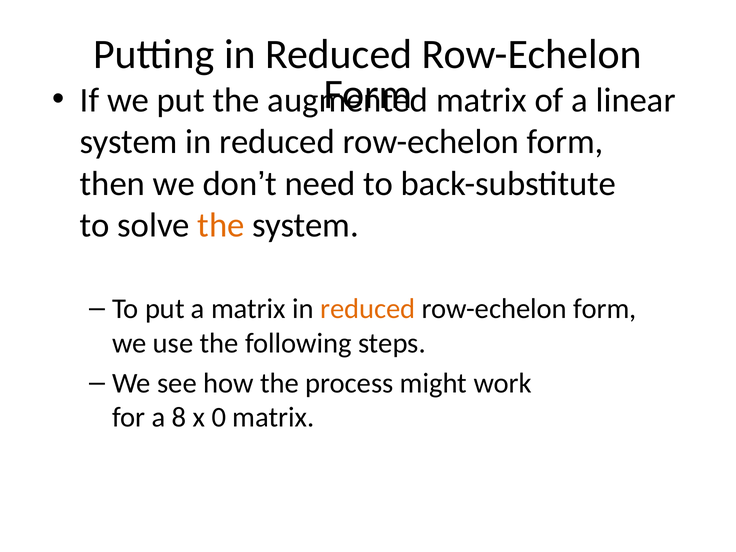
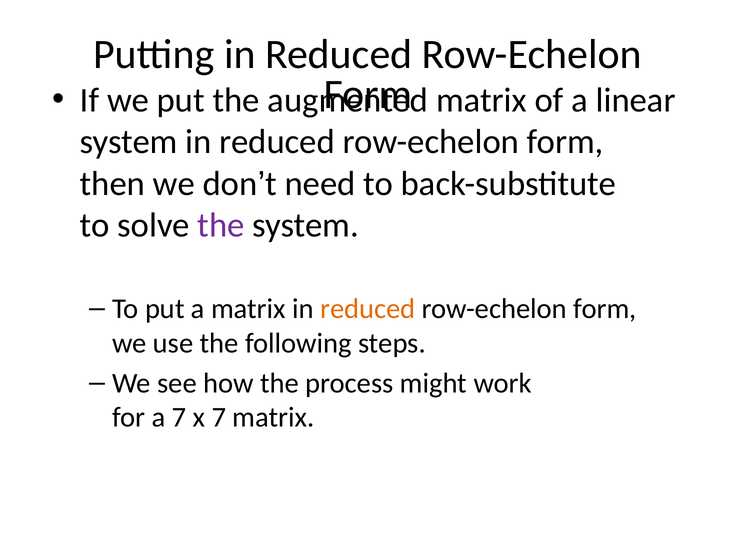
the colour: orange -> purple (221, 225)
a 8: 8 -> 7 (179, 418)
x 0: 0 -> 7 (219, 418)
